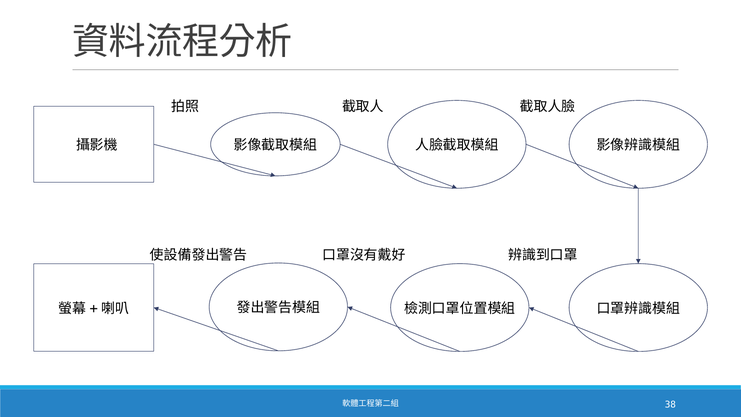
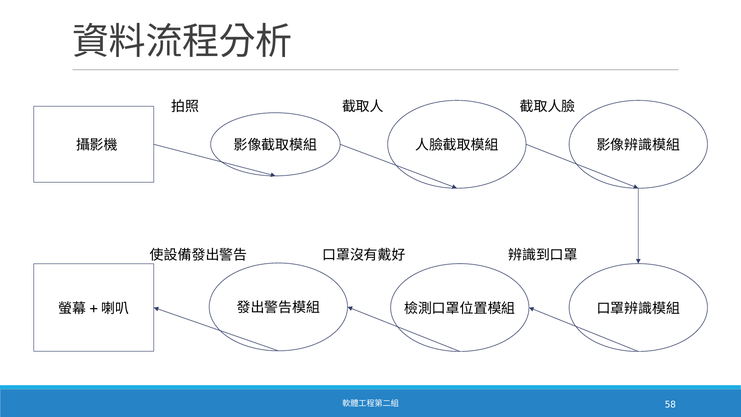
38: 38 -> 58 (670, 404)
